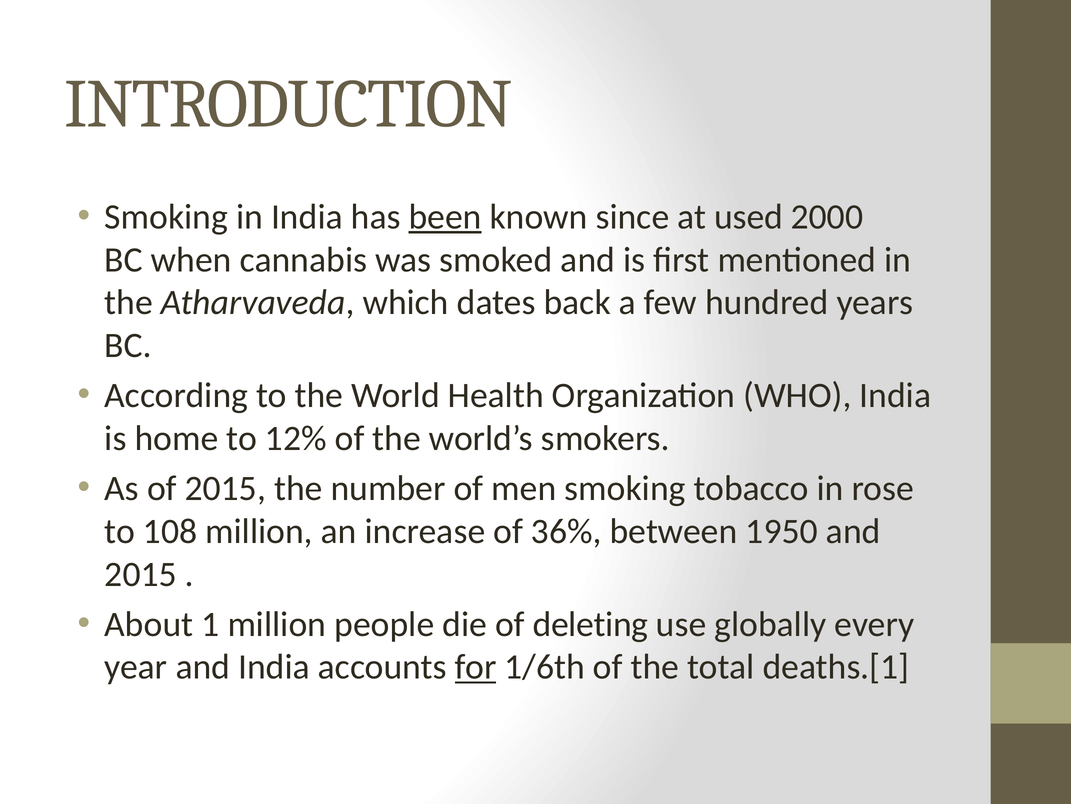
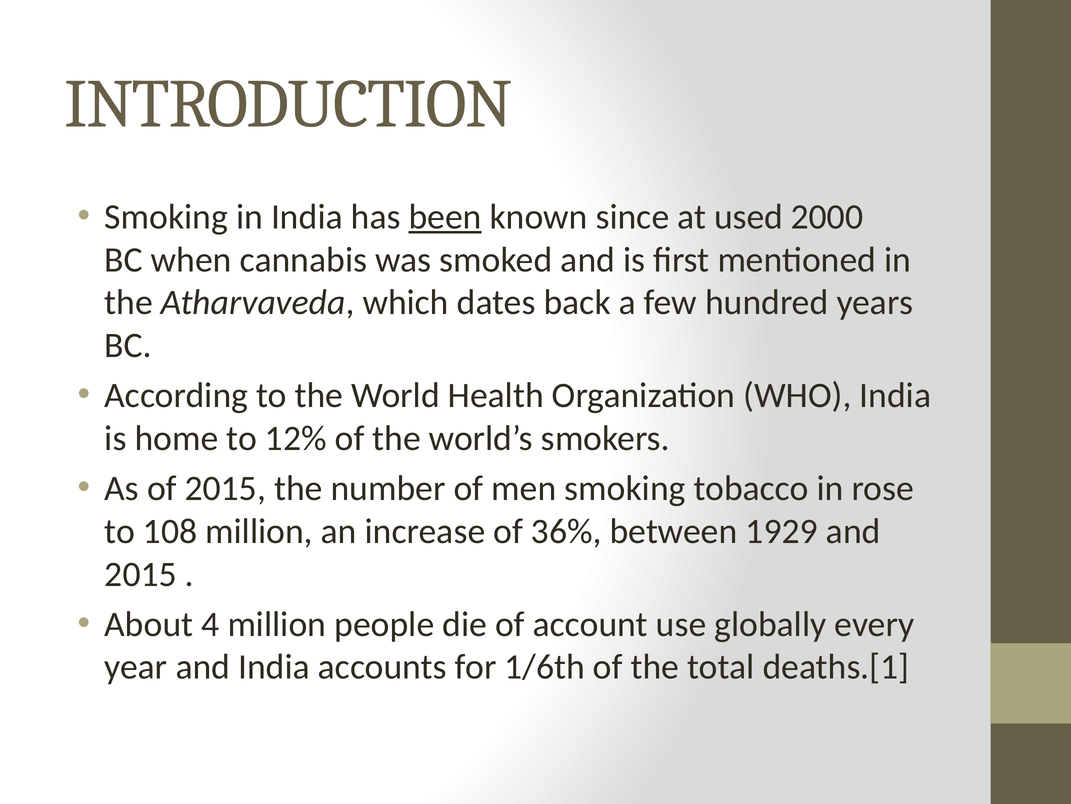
1950: 1950 -> 1929 (782, 531)
1: 1 -> 4 (210, 624)
deleting: deleting -> account (590, 624)
for underline: present -> none (476, 666)
